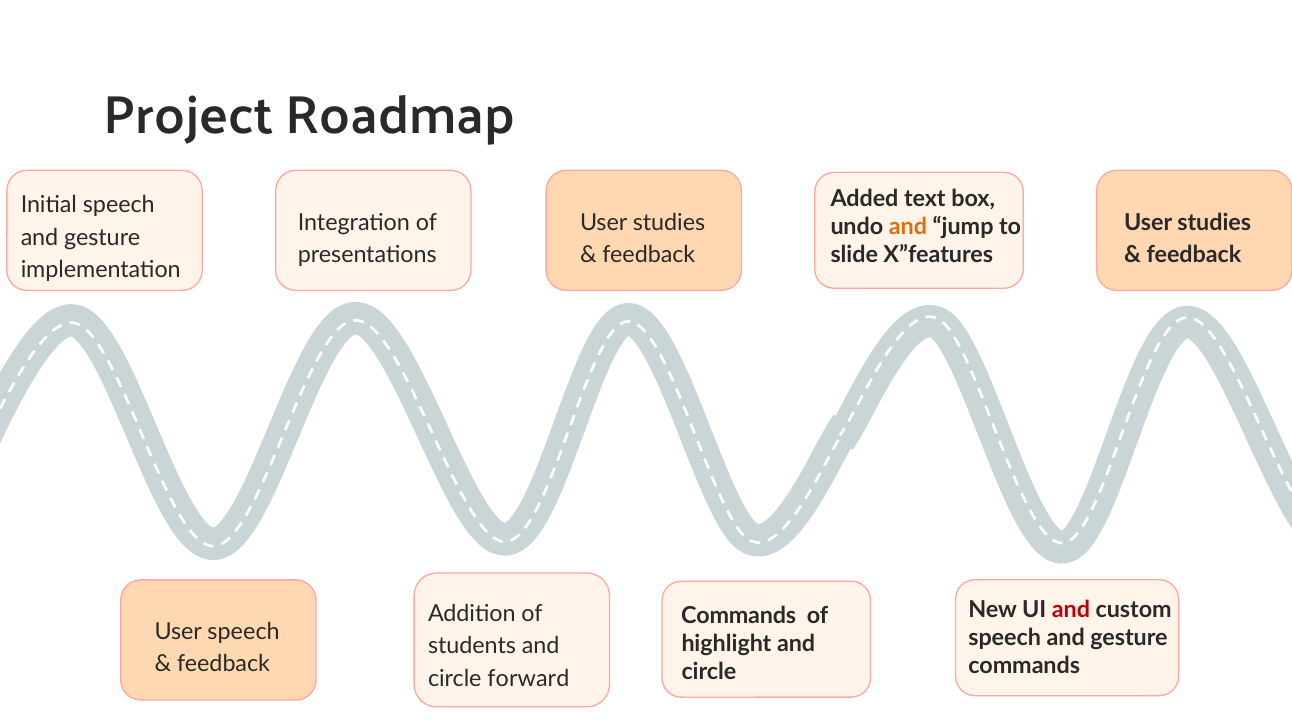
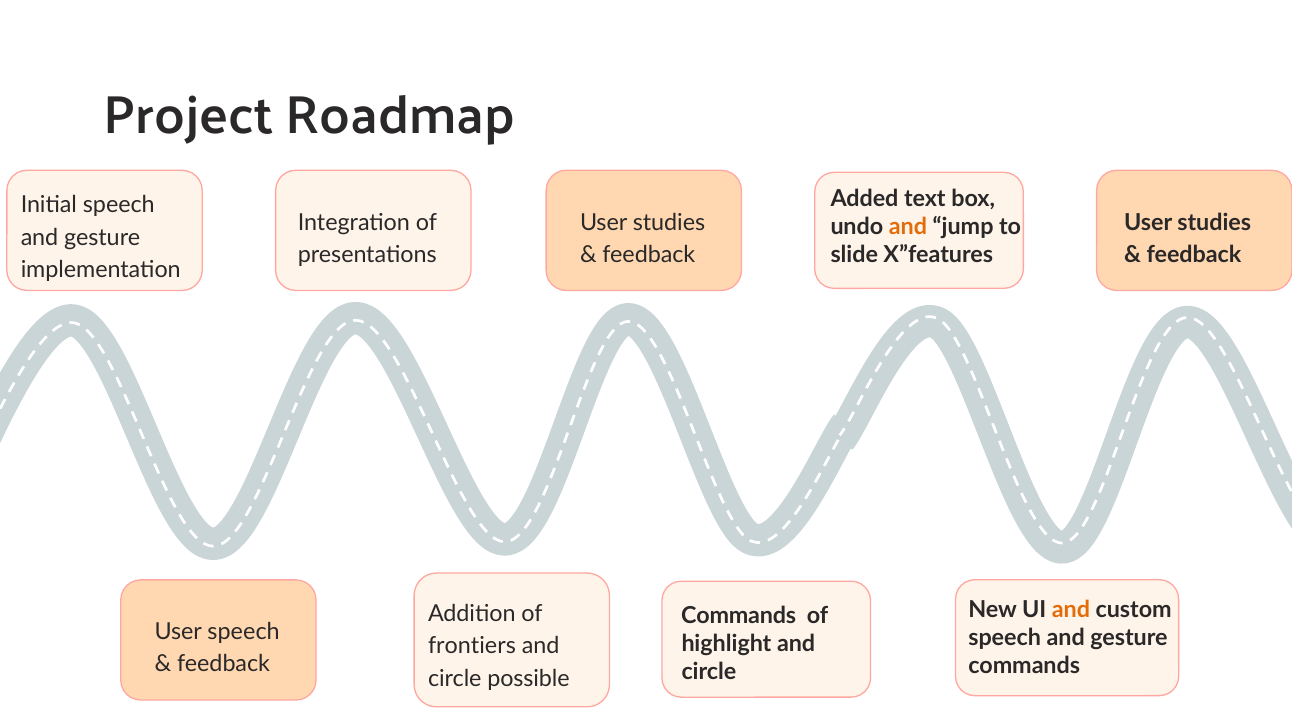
and colour: red -> orange (1071, 610)
students: students -> frontiers (472, 646)
forward: forward -> possible (529, 678)
